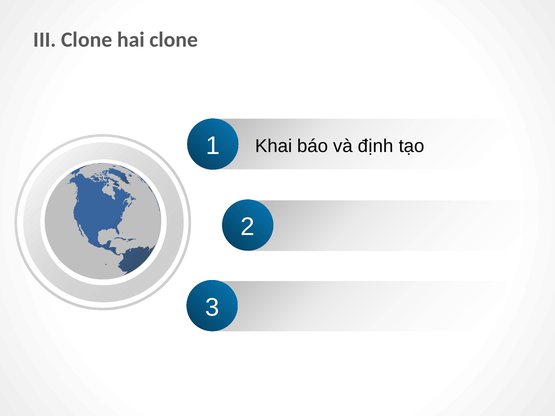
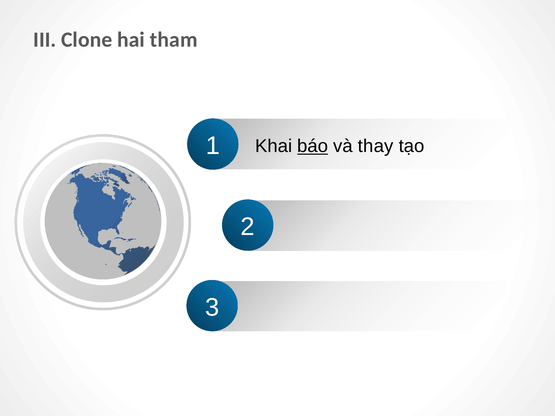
hai clone: clone -> tham (174, 40)
báo underline: none -> present (313, 146)
định: định -> thay (376, 146)
